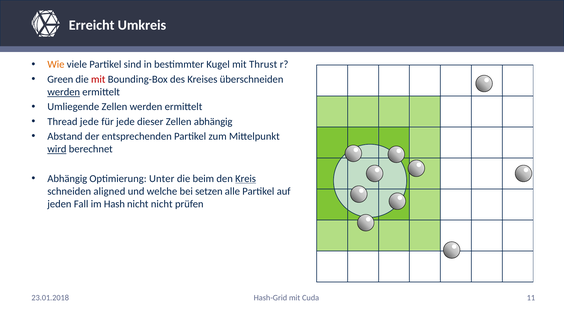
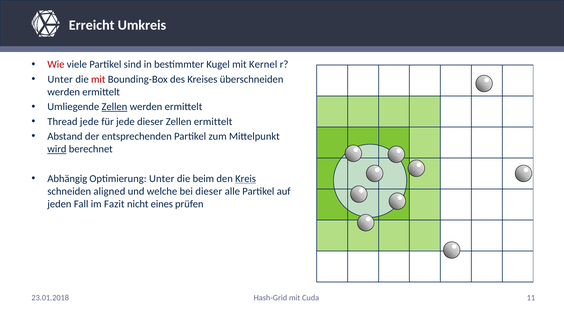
Wie colour: orange -> red (56, 65)
Thrust: Thrust -> Kernel (263, 65)
Green: Green -> Unter (60, 79)
werden underline: present -> none (64, 92)
Zellen underline: none -> present (114, 107)
Zellen abhängig: abhängig -> ermittelt (213, 122)
bei setzen: setzen -> dieser (209, 191)
Hash: Hash -> Fazit (114, 204)
nicht nicht: nicht -> eines (162, 204)
